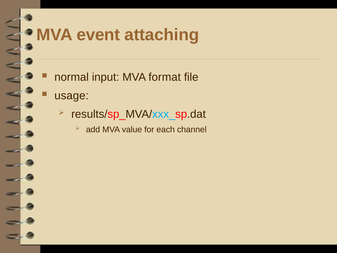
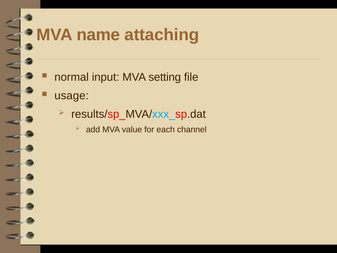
event: event -> name (98, 35)
format: format -> setting (165, 77)
